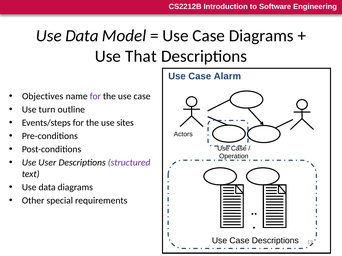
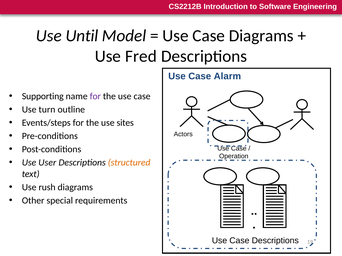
Data: Data -> Until (82, 36)
That: That -> Fred (141, 56)
Objectives: Objectives -> Supporting (43, 96)
structured colour: purple -> orange (129, 163)
data: data -> rush (47, 188)
